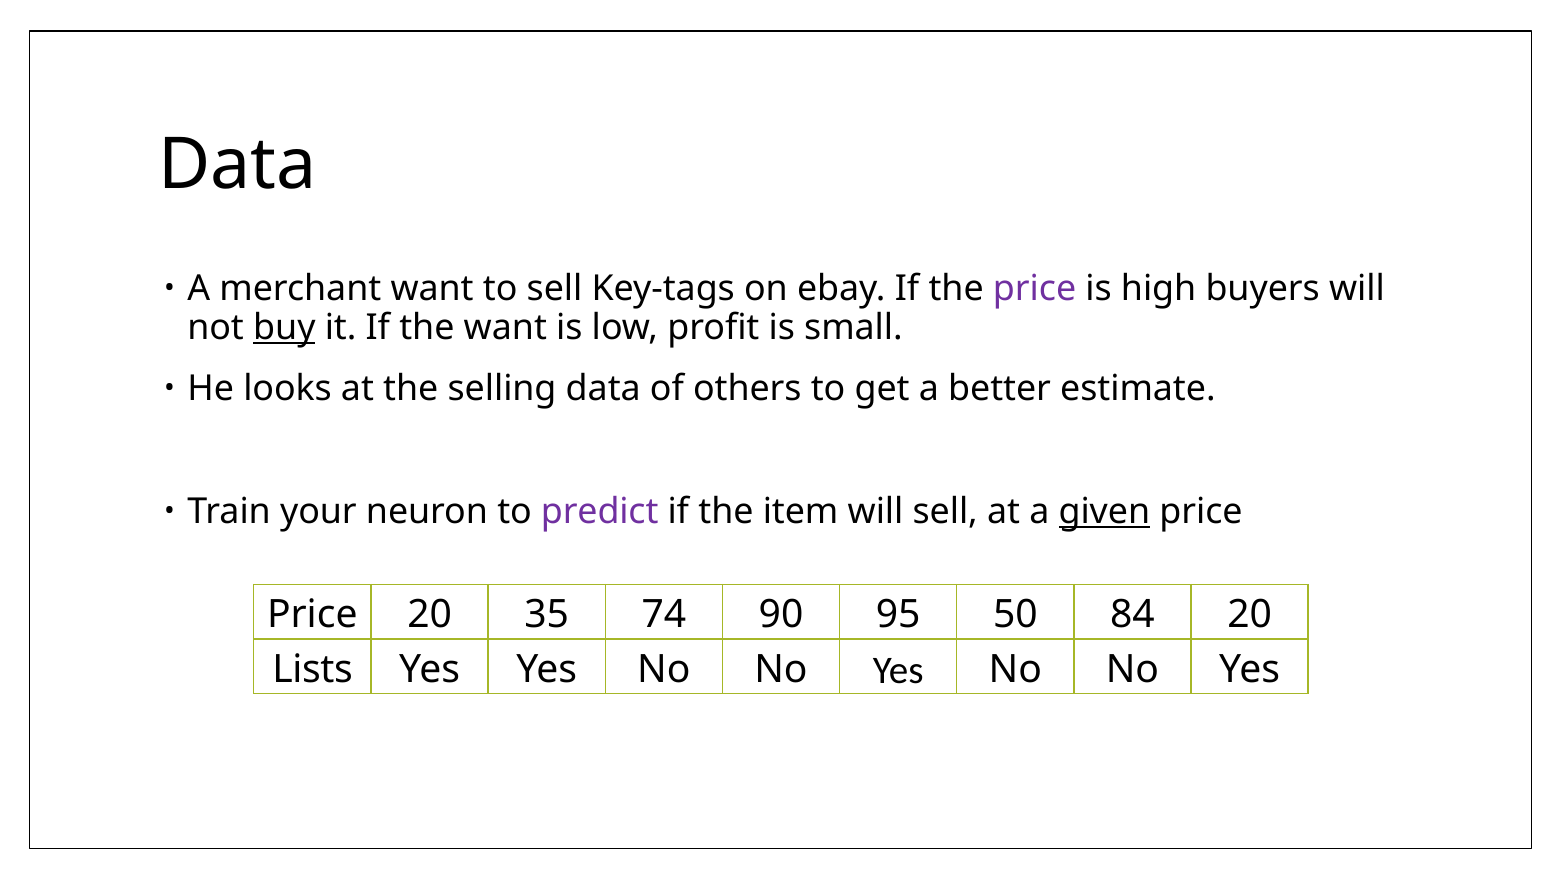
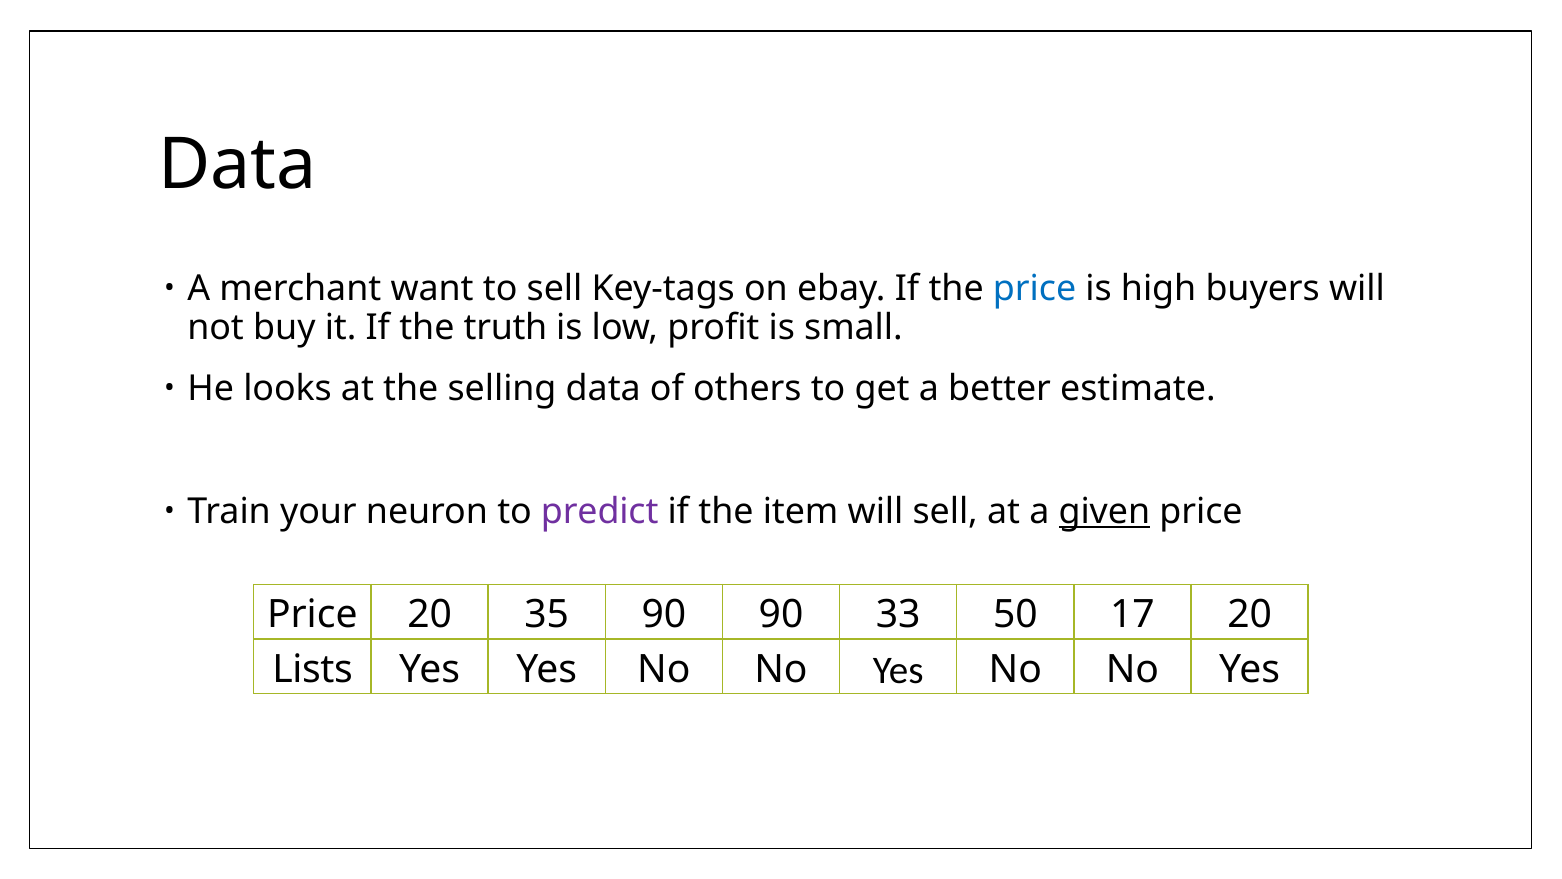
price colour: purple -> blue (1035, 289)
buy underline: present -> none (284, 327)
the want: want -> truth (506, 327)
35 74: 74 -> 90 (664, 614)
95: 95 -> 33 (898, 614)
84: 84 -> 17 (1133, 614)
